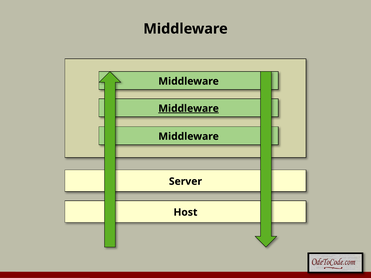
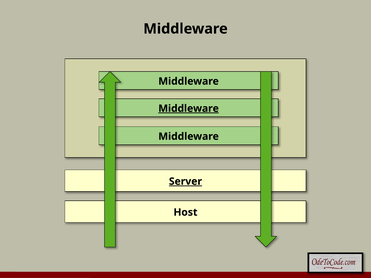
Server underline: none -> present (185, 182)
